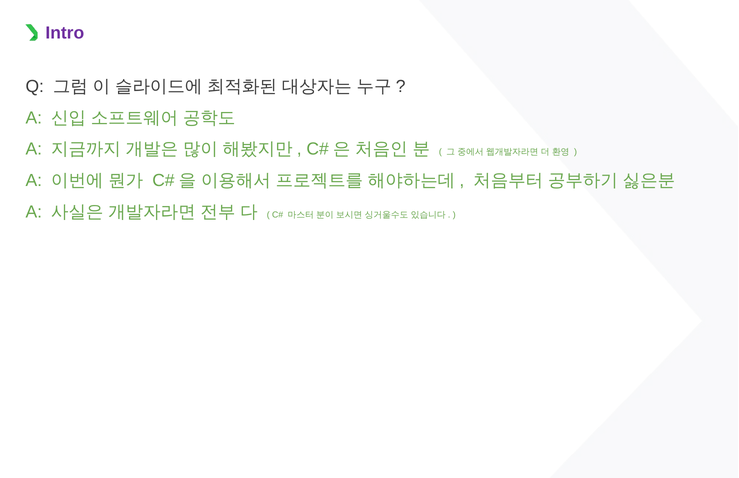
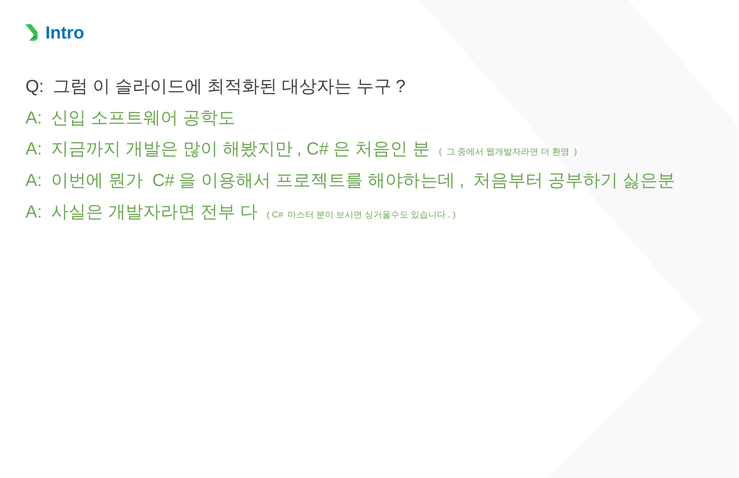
Intro colour: purple -> blue (65, 33)
